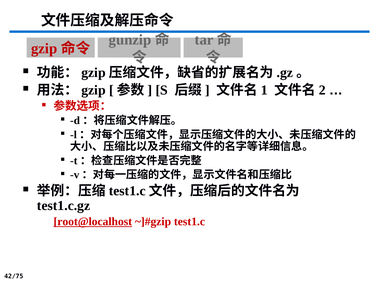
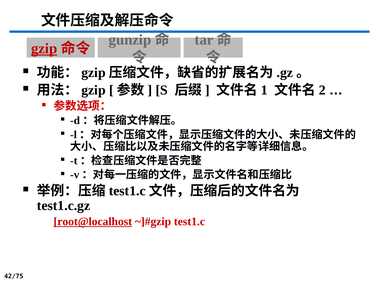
gzip underline: none -> present (44, 49)
